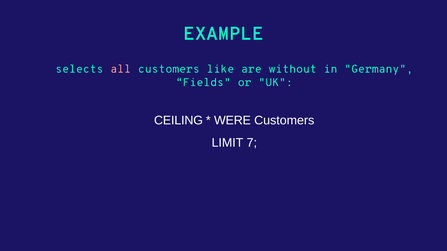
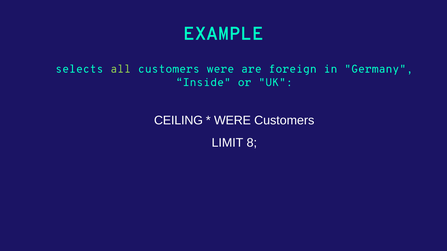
all colour: pink -> light green (121, 69)
customers like: like -> were (220, 69)
without: without -> foreign (293, 69)
Fields: Fields -> Inside (203, 82)
7: 7 -> 8 (252, 143)
